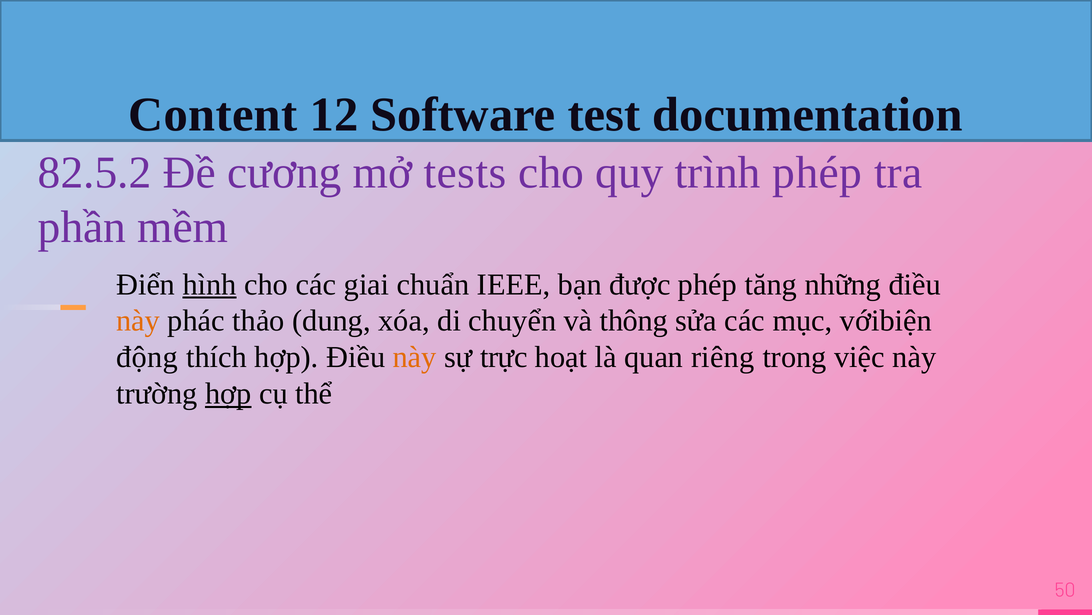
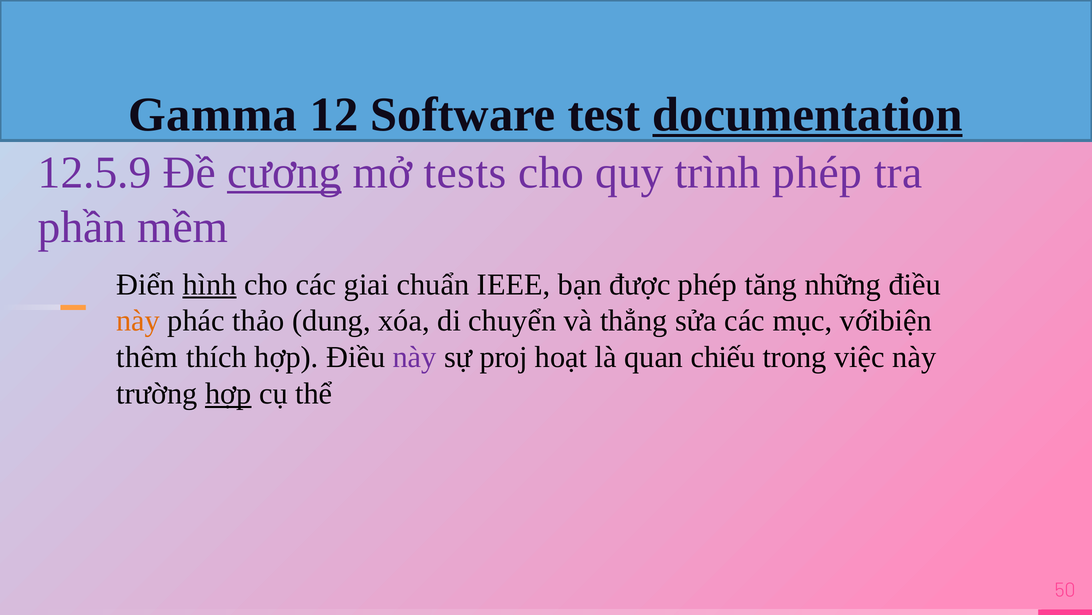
Content: Content -> Gamma (213, 114)
documentation underline: none -> present (808, 114)
82.5.2: 82.5.2 -> 12.5.9 (95, 172)
cương underline: none -> present (284, 172)
thông: thông -> thẳng (634, 321)
động: động -> thêm (147, 357)
này colour: orange -> purple (415, 357)
trực: trực -> proj (504, 357)
riêng: riêng -> chiếu (723, 357)
